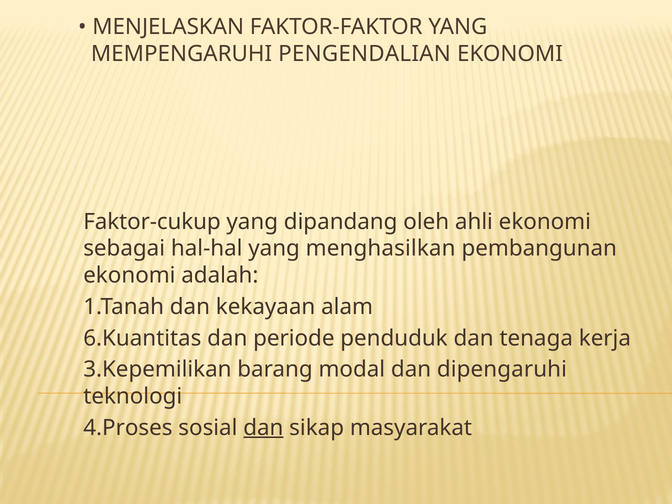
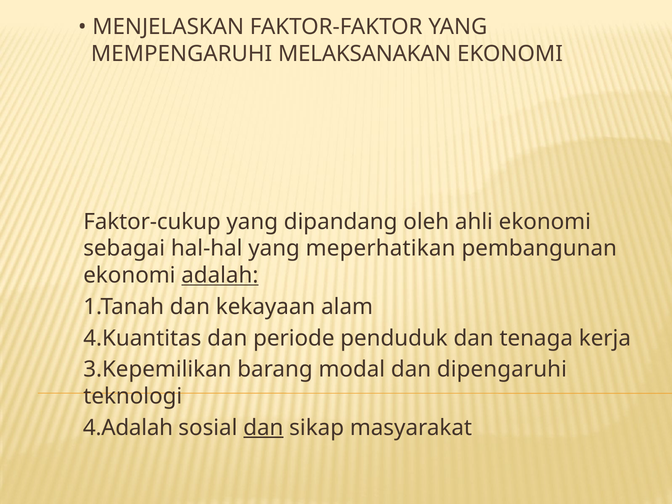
PENGENDALIAN: PENGENDALIAN -> MELAKSANAKAN (365, 54)
menghasilkan: menghasilkan -> meperhatikan (381, 249)
adalah underline: none -> present (220, 275)
6.Kuantitas: 6.Kuantitas -> 4.Kuantitas (142, 338)
4.Proses: 4.Proses -> 4.Adalah (128, 428)
